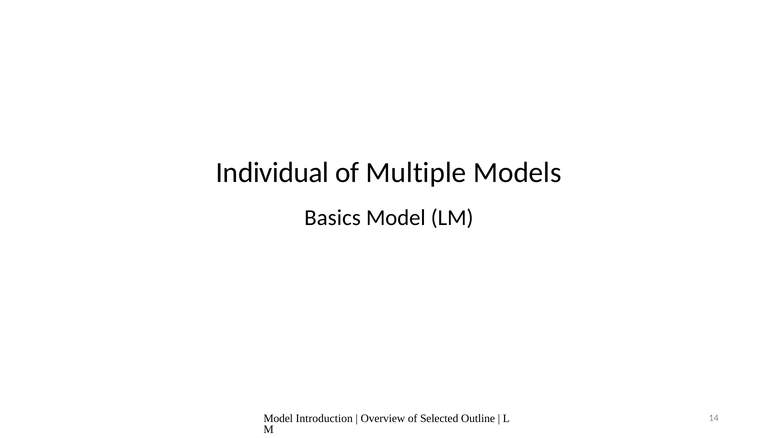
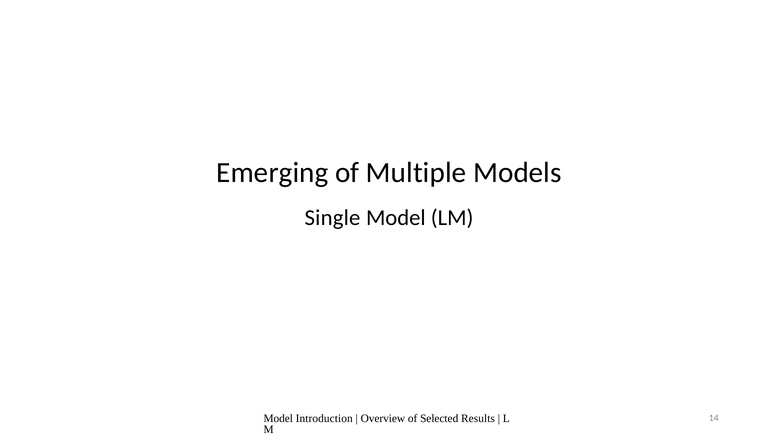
Individual: Individual -> Emerging (272, 173)
Basics: Basics -> Single (332, 218)
Outline: Outline -> Results (478, 418)
